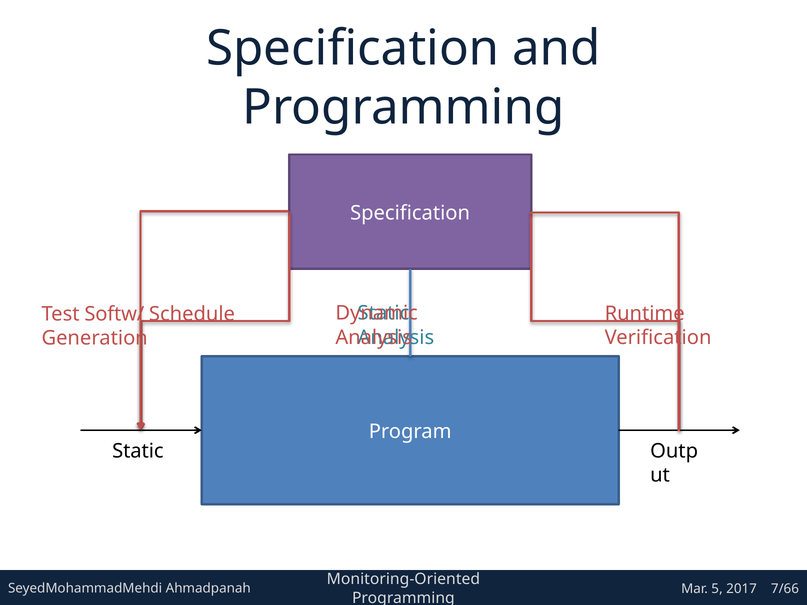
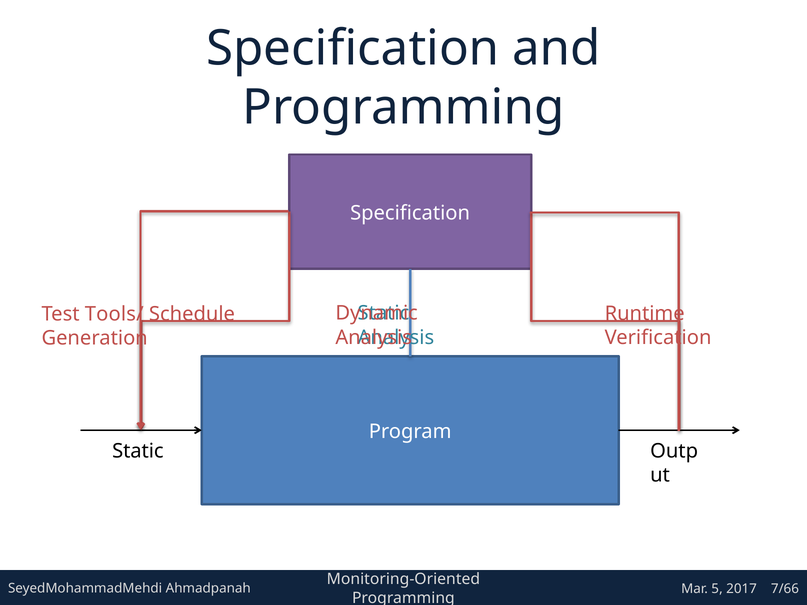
Softw/: Softw/ -> Tools/ (114, 314)
